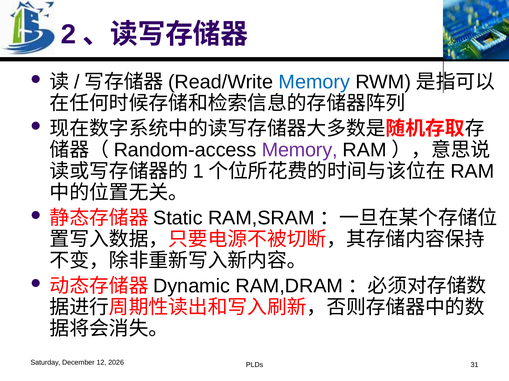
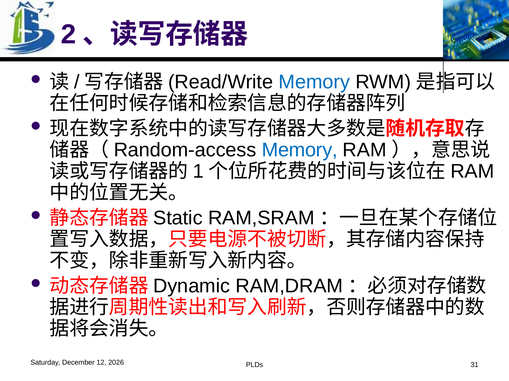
Memory colour: purple -> blue (300, 150)
